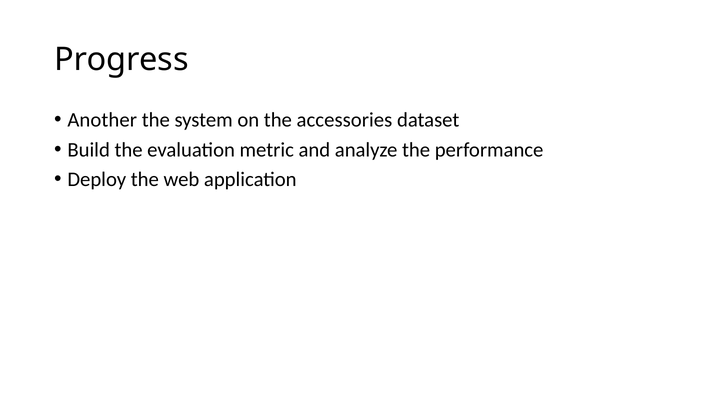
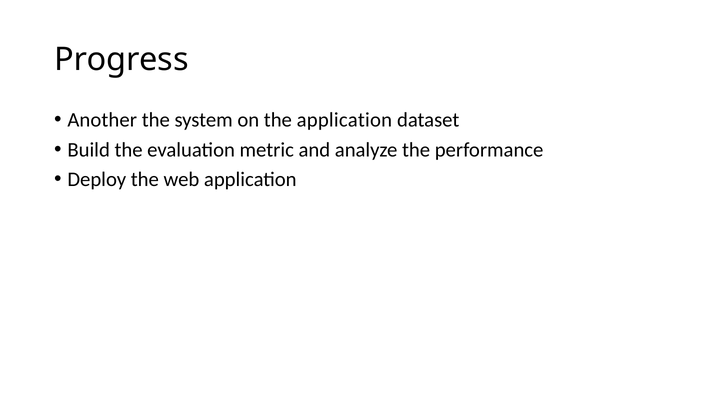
the accessories: accessories -> application (344, 120)
